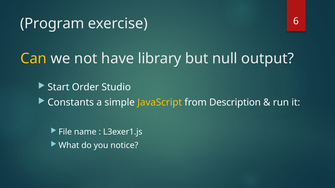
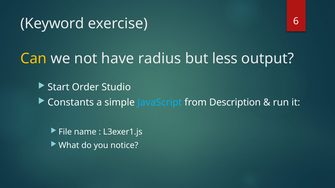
Program: Program -> Keyword (52, 24)
library: library -> radius (160, 59)
null: null -> less (225, 59)
JavaScript colour: yellow -> light blue (160, 103)
